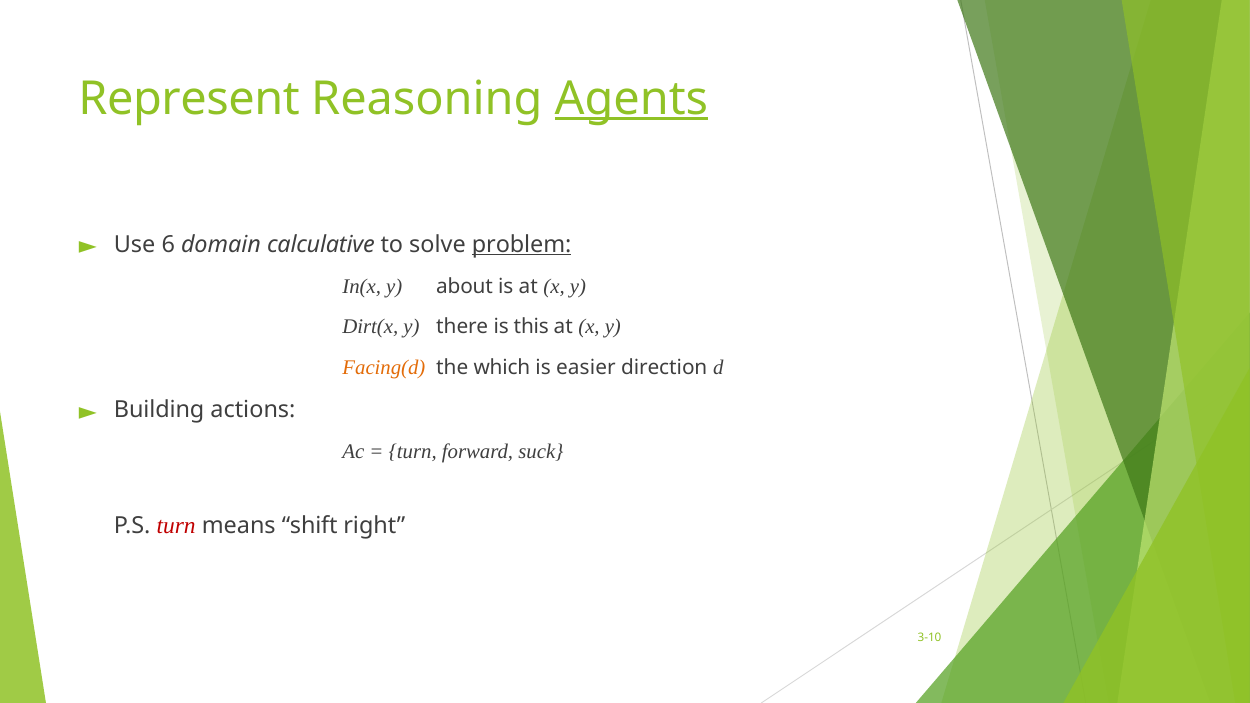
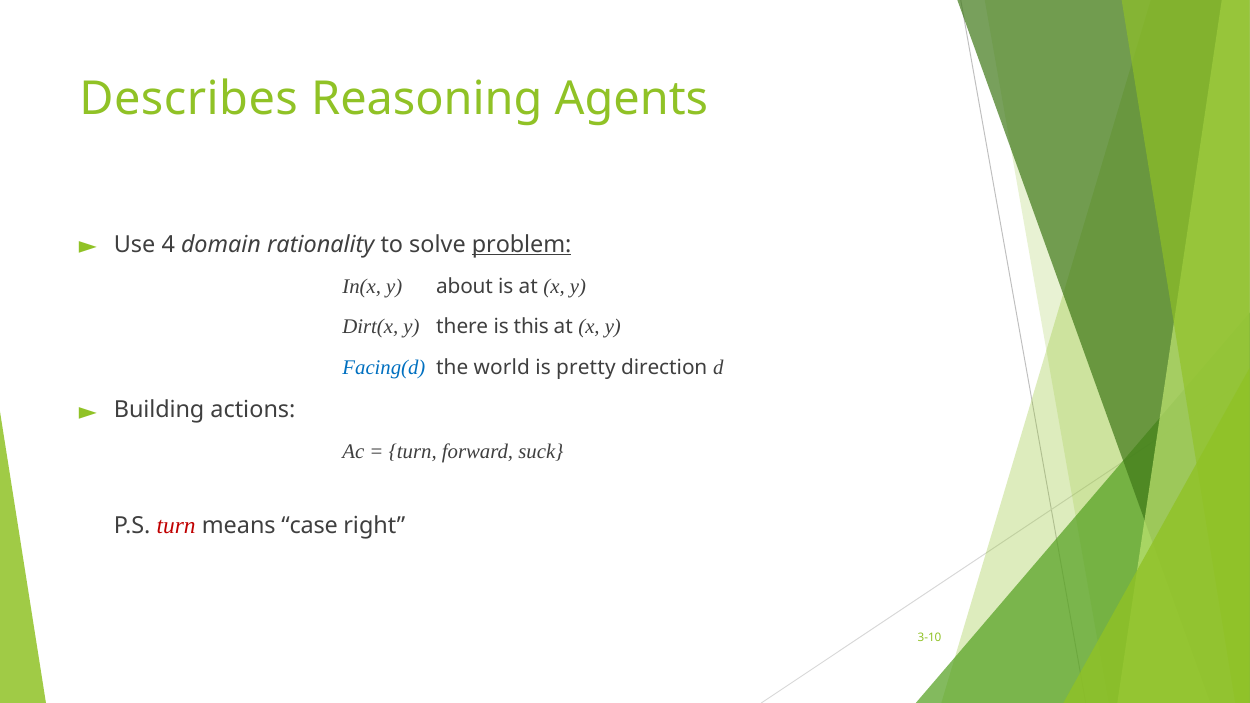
Represent: Represent -> Describes (189, 99)
Agents underline: present -> none (631, 99)
6: 6 -> 4 (168, 245)
calculative: calculative -> rationality (321, 245)
Facing(d colour: orange -> blue (384, 368)
which: which -> world (502, 368)
easier: easier -> pretty (586, 368)
shift: shift -> case (310, 526)
